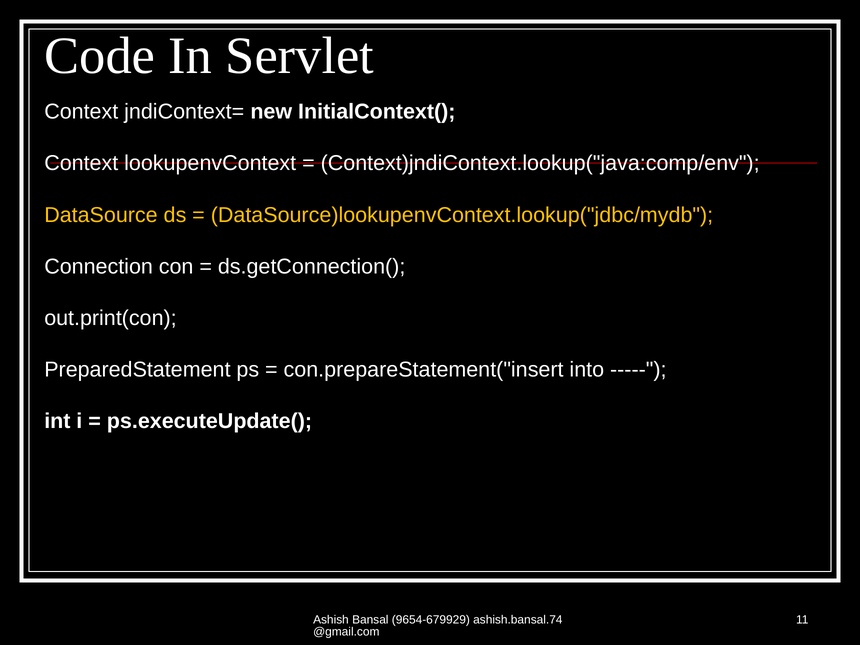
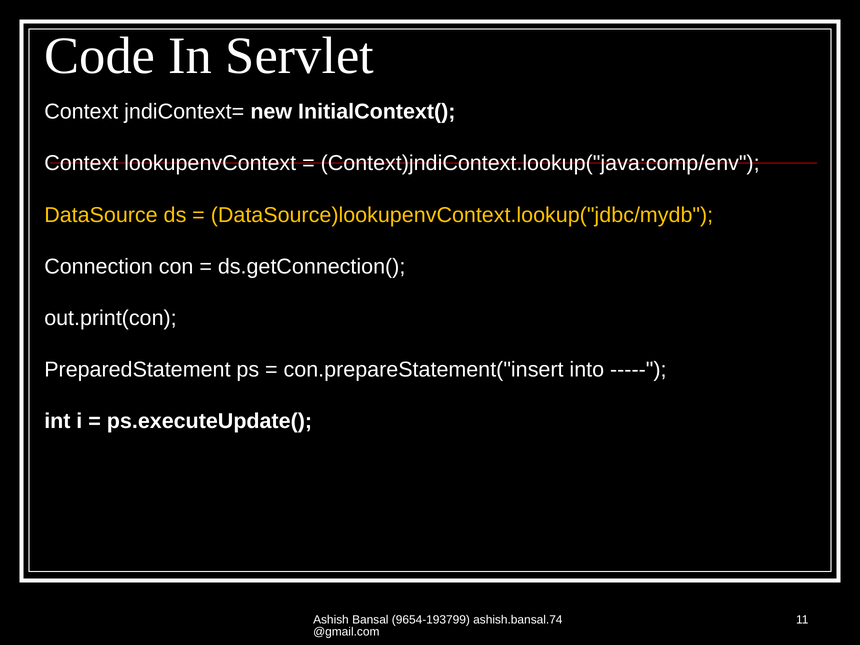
9654-679929: 9654-679929 -> 9654-193799 (431, 620)
